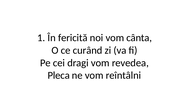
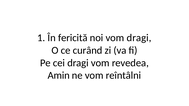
vom cânta: cânta -> dragi (139, 38)
Pleca: Pleca -> Amin (59, 76)
